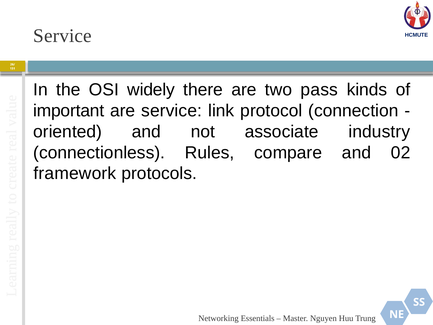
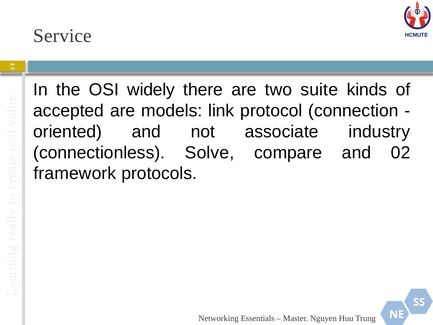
pass: pass -> suite (319, 90)
important: important -> accepted (69, 111)
are service: service -> models (172, 111)
Rules: Rules -> Solve (210, 152)
